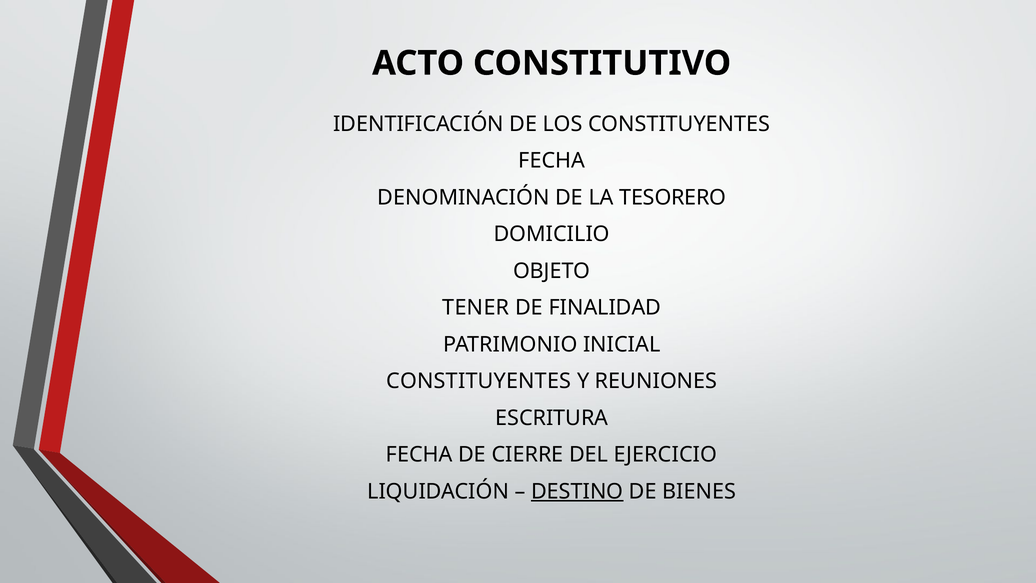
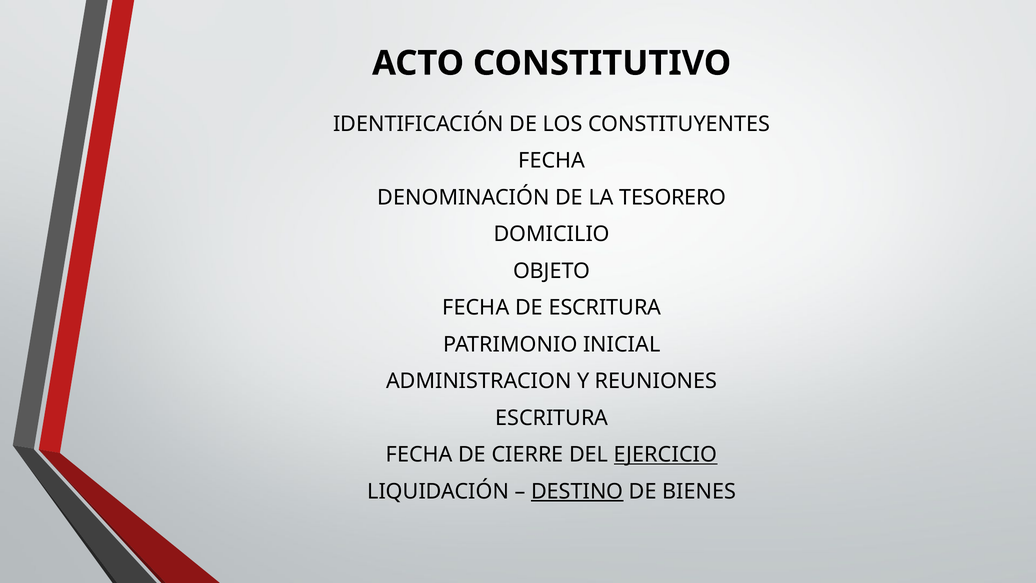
TENER: TENER -> FECHA (476, 308)
DE FINALIDAD: FINALIDAD -> ESCRITURA (605, 308)
CONSTITUYENTES: CONSTITUYENTES -> ADMINISTRACION (479, 381)
EJERCICIO underline: none -> present (666, 454)
